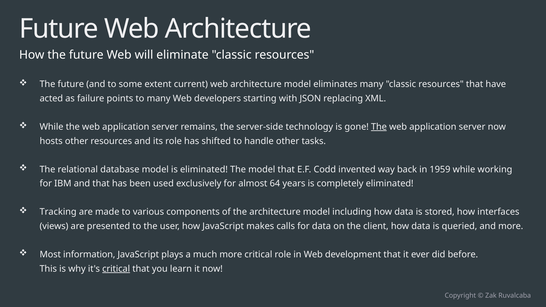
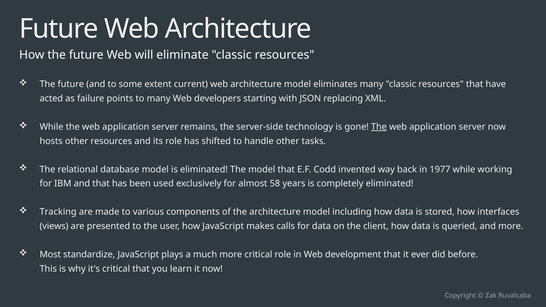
1959: 1959 -> 1977 (440, 169)
64: 64 -> 58 (275, 184)
information: information -> standardize (89, 255)
critical underline: present -> none (116, 269)
